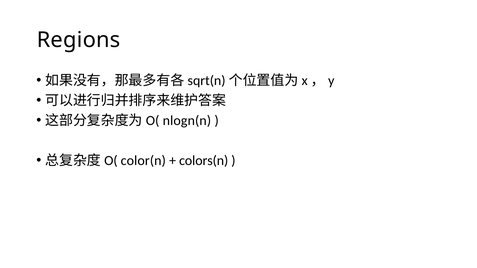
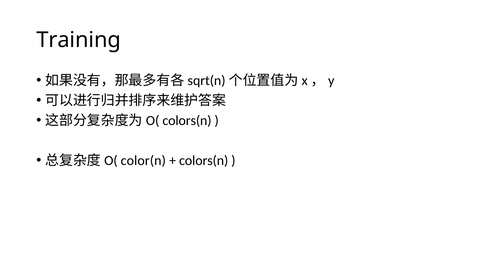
Regions: Regions -> Training (79, 40)
nlogn(n: nlogn(n -> colors(n (187, 121)
